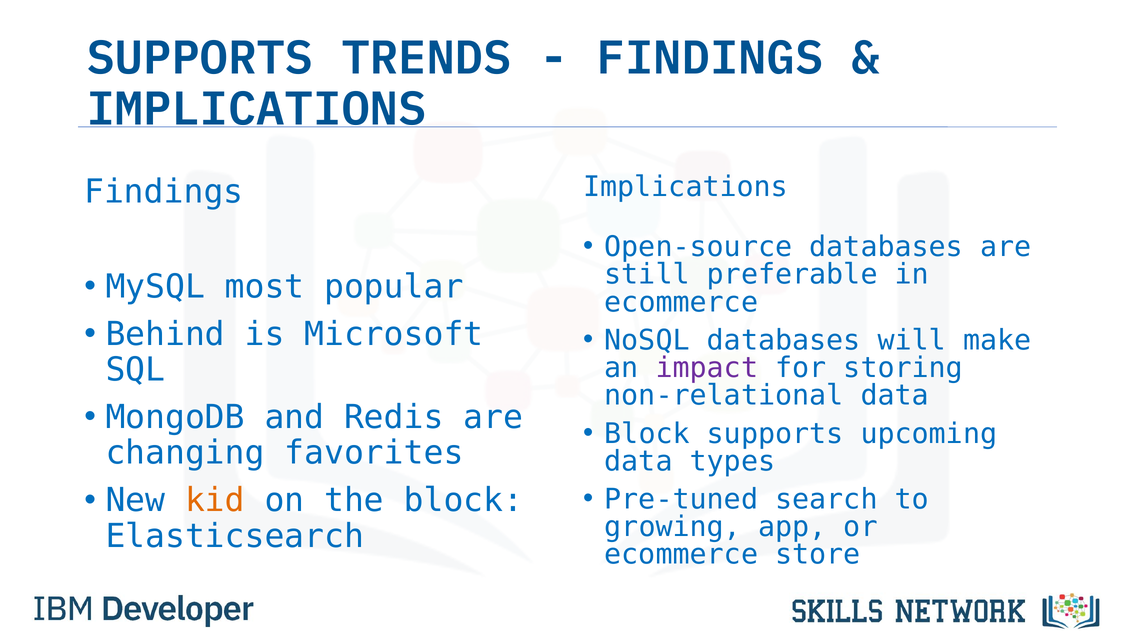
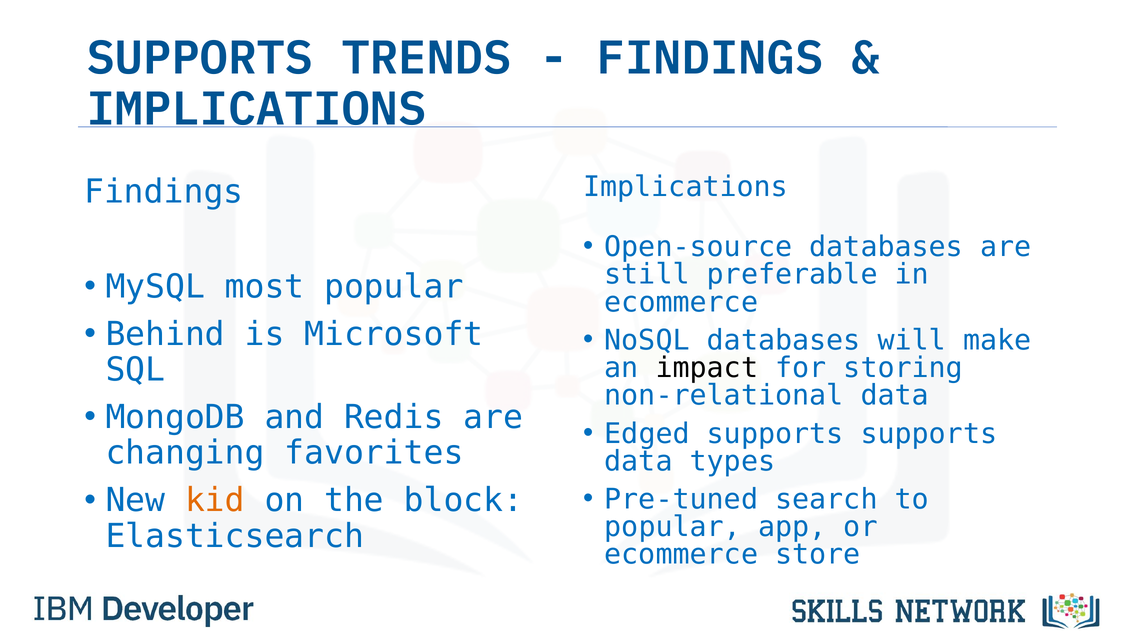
impact colour: purple -> black (707, 368)
Block: Block -> Edged (647, 434)
supports upcoming: upcoming -> supports (929, 434)
growing: growing -> popular (673, 527)
